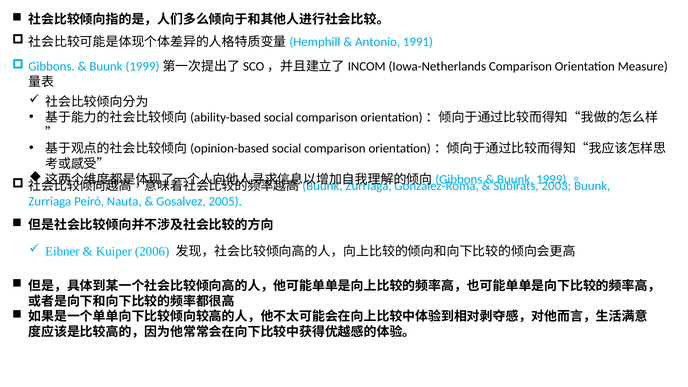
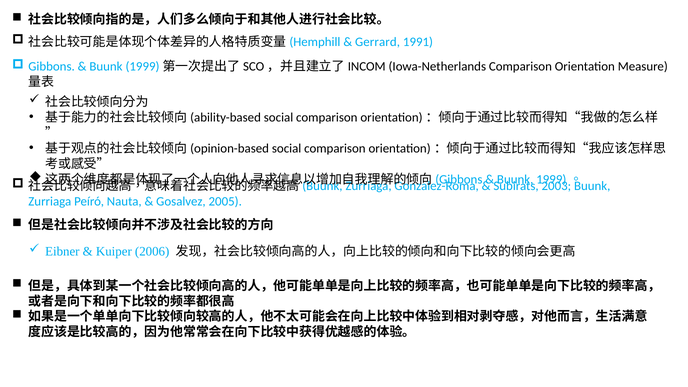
Antonio: Antonio -> Gerrard (378, 42)
